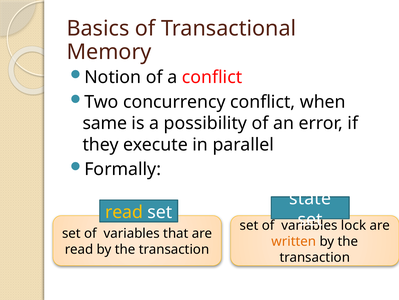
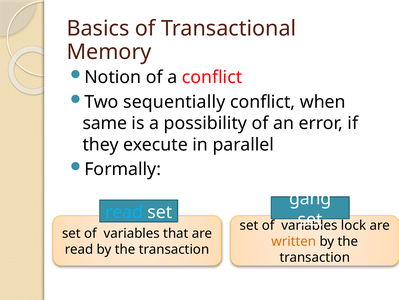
concurrency: concurrency -> sequentially (174, 102)
state: state -> gang (310, 198)
read colour: yellow -> light blue (124, 212)
